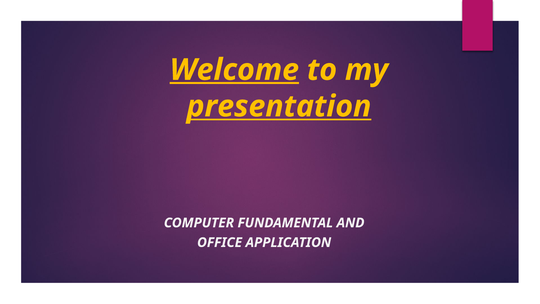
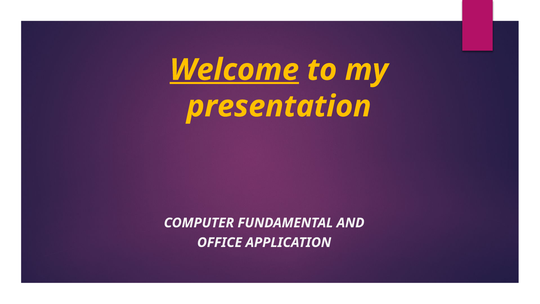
presentation underline: present -> none (279, 106)
